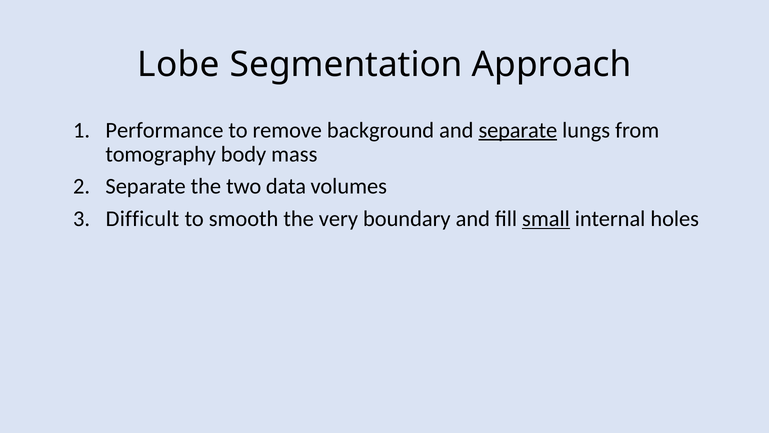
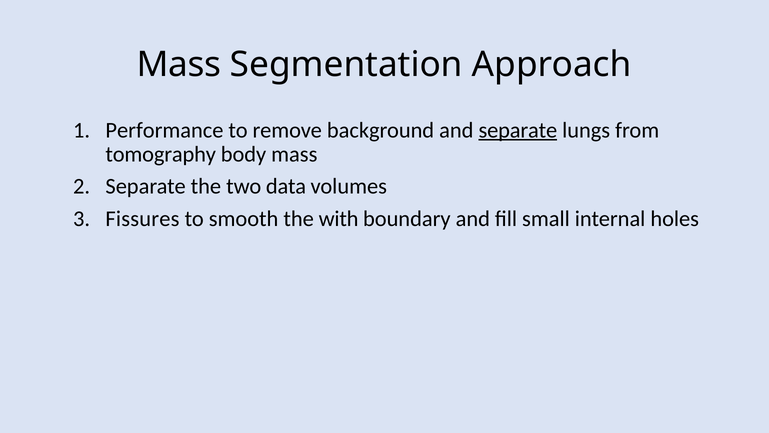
Lobe: Lobe -> Mass (179, 65)
Difficult: Difficult -> Fissures (142, 219)
very: very -> with (339, 219)
small underline: present -> none (546, 219)
